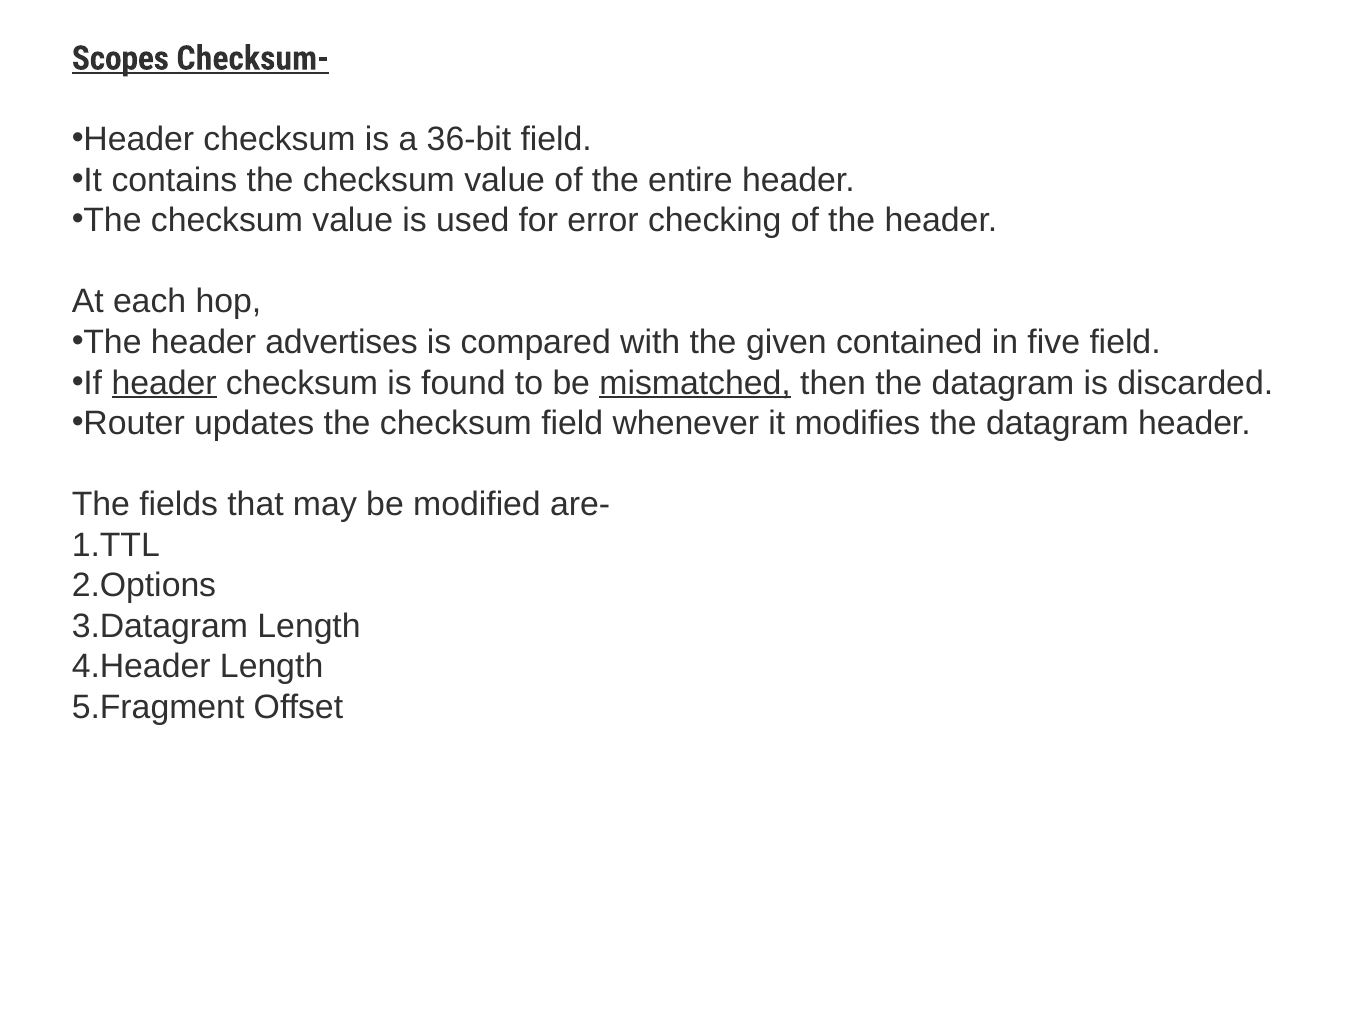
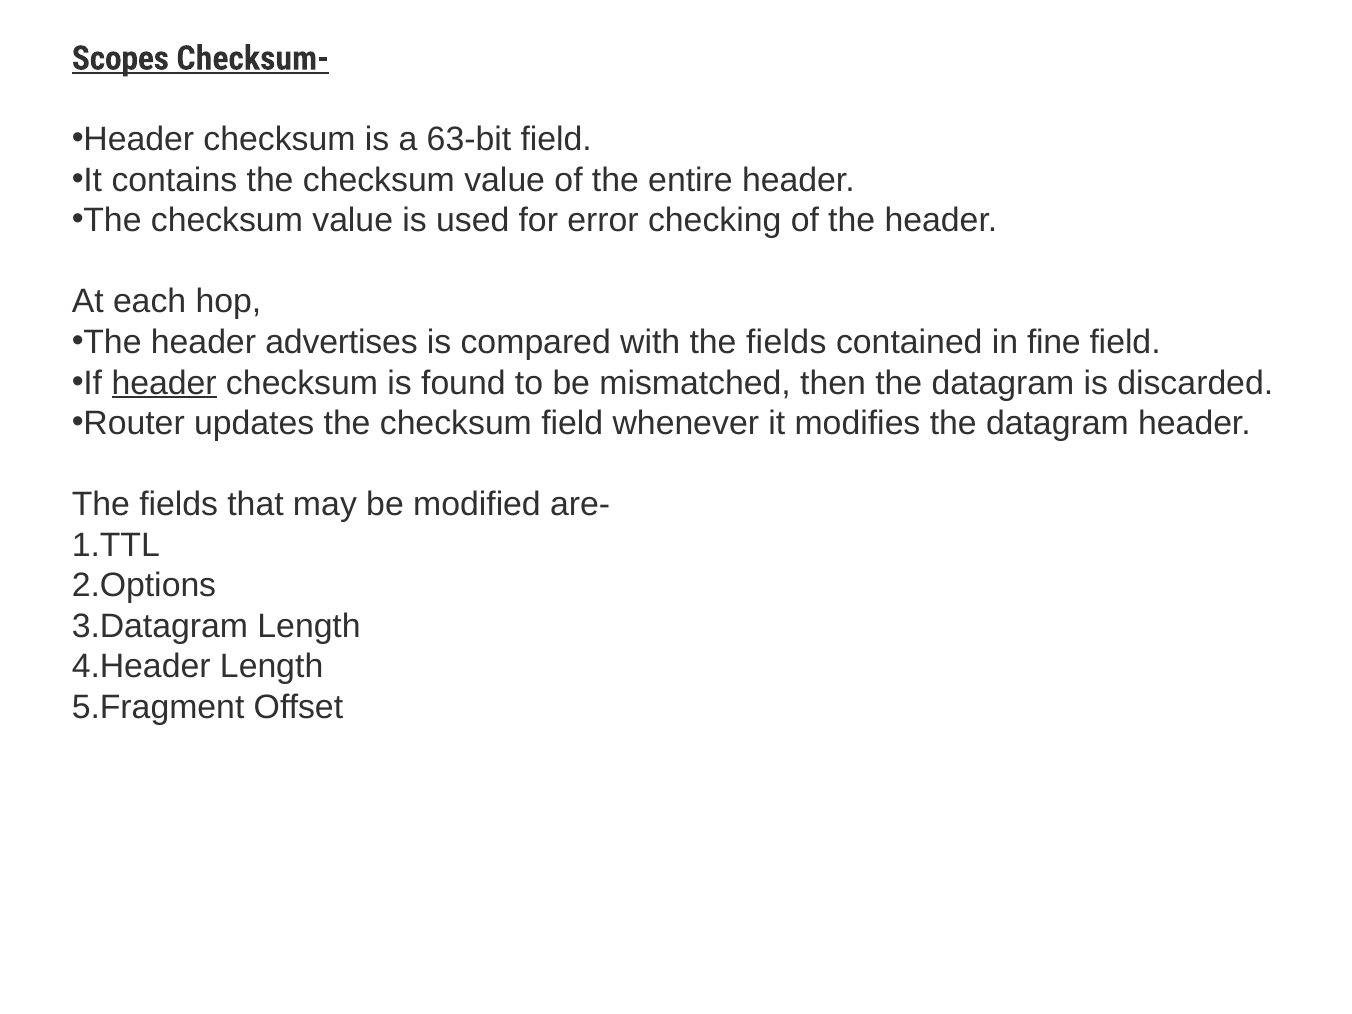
36-bit: 36-bit -> 63-bit (469, 140)
with the given: given -> fields (786, 342)
five: five -> fine (1054, 342)
mismatched underline: present -> none (695, 383)
